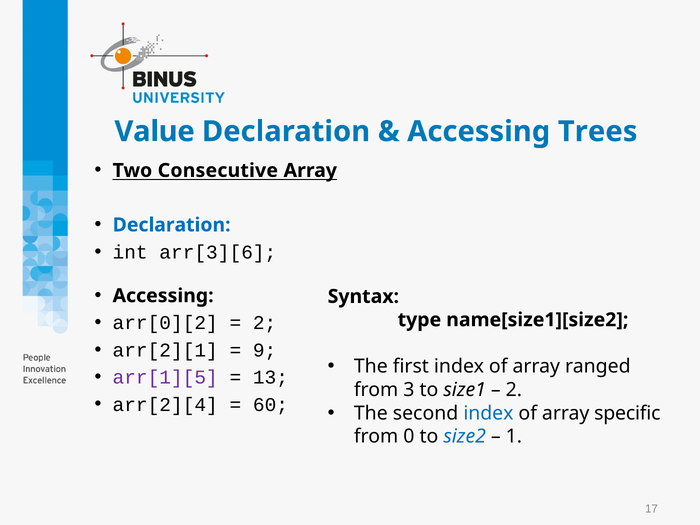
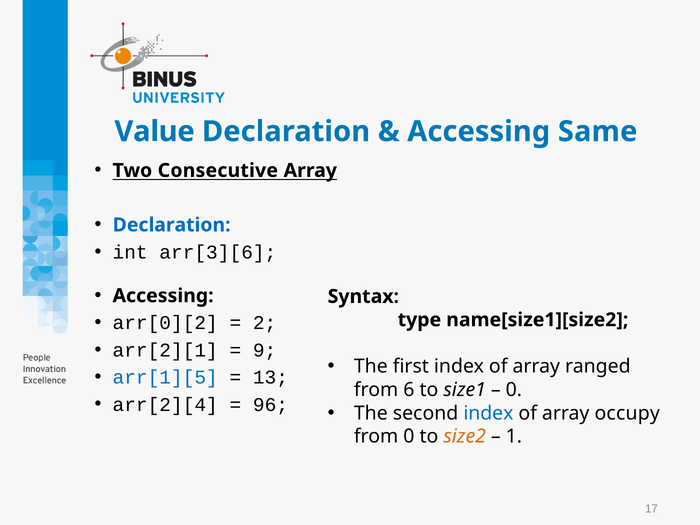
Trees: Trees -> Same (598, 132)
arr[1][5 colour: purple -> blue (165, 377)
3: 3 -> 6 (409, 390)
2: 2 -> 0 (514, 390)
60: 60 -> 96 (270, 405)
specific: specific -> occupy (627, 413)
size2 colour: blue -> orange (465, 437)
